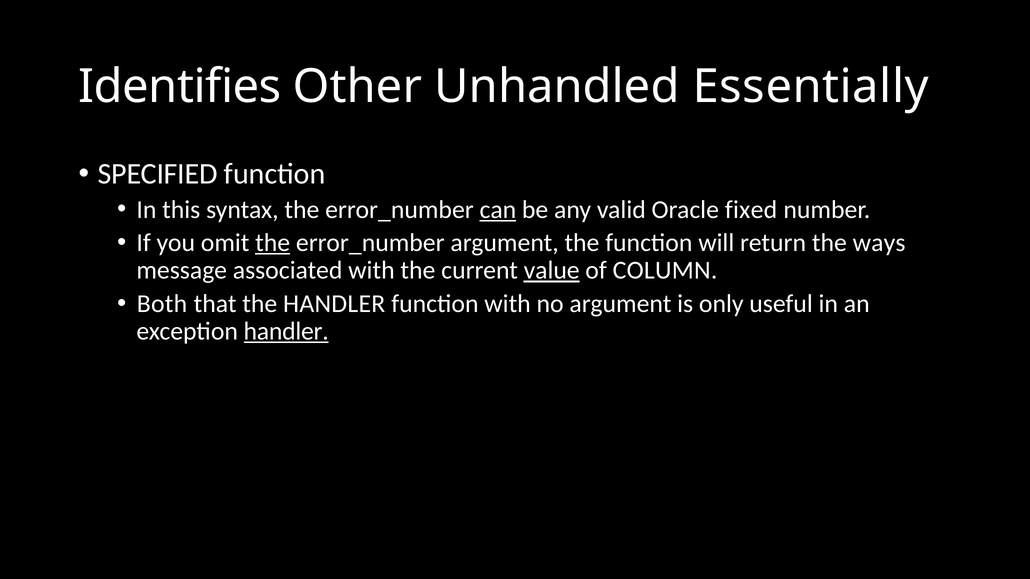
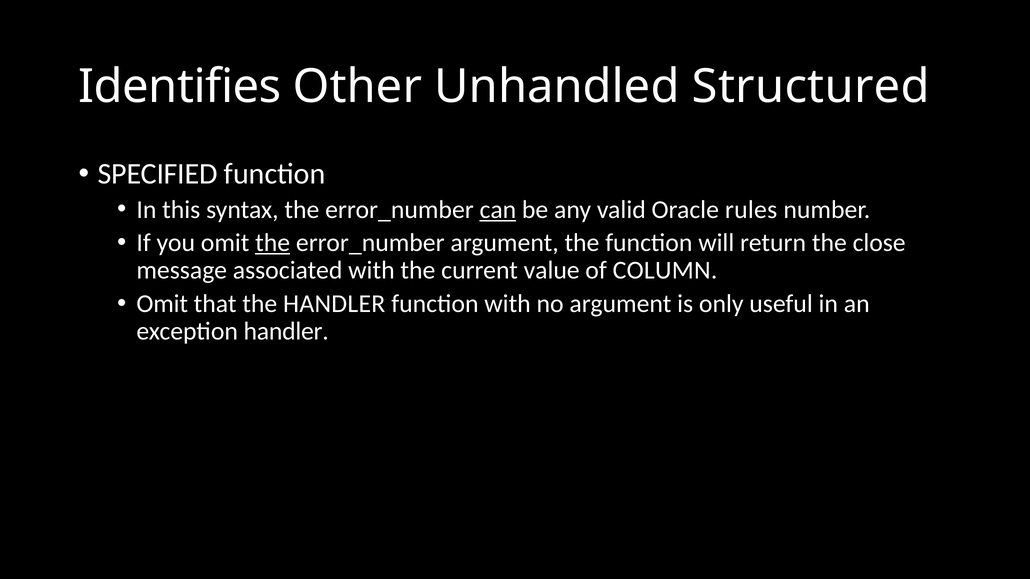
Essentially: Essentially -> Structured (811, 87)
fixed: fixed -> rules (751, 210)
ways: ways -> close (879, 243)
value underline: present -> none (552, 271)
Both: Both -> Omit (162, 304)
handler underline: present -> none (286, 332)
